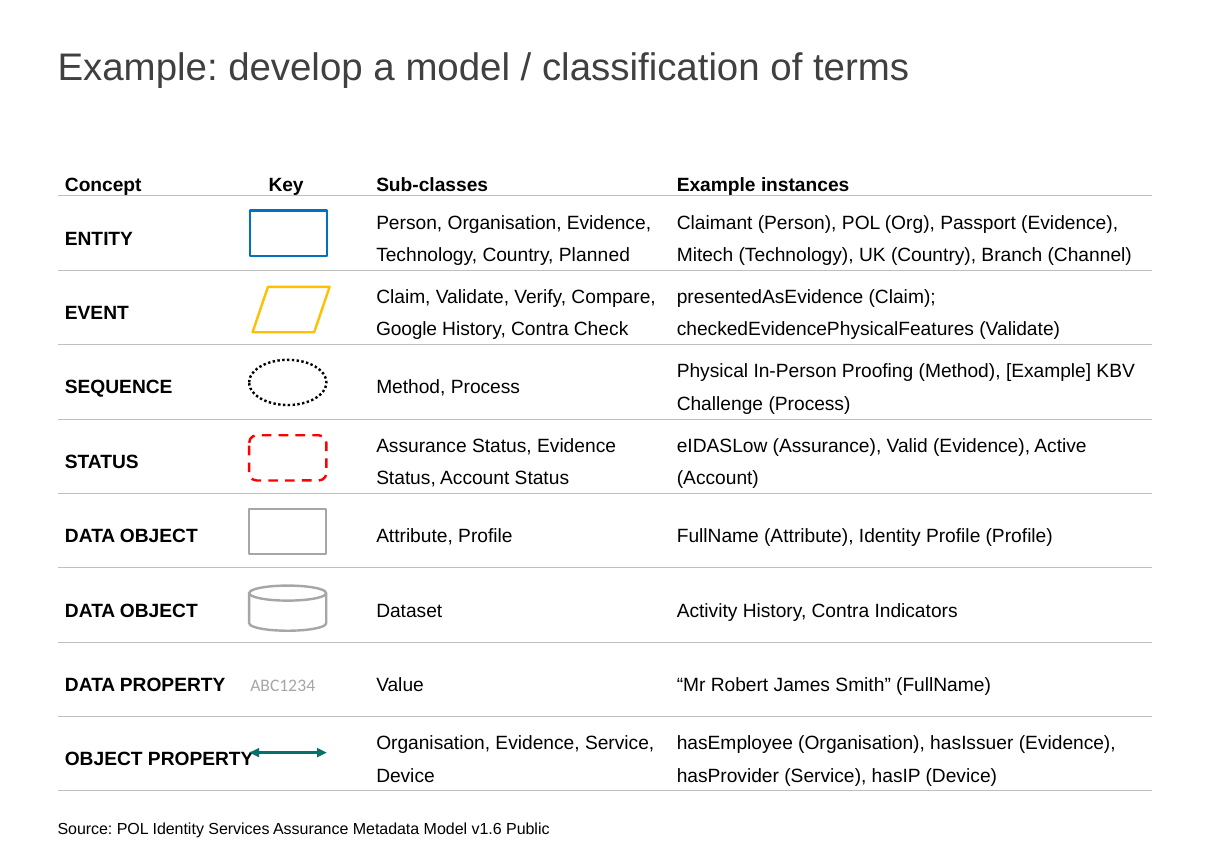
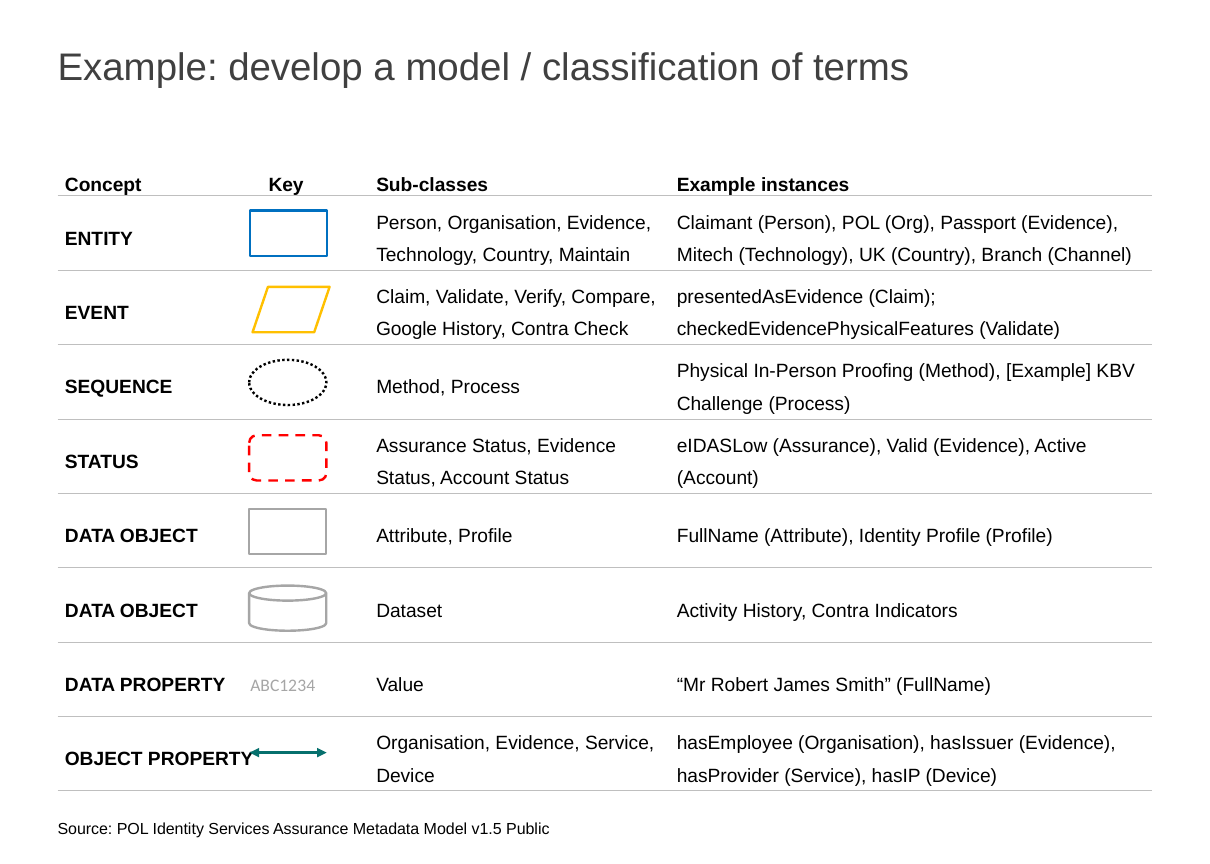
Planned: Planned -> Maintain (595, 255)
v1.6: v1.6 -> v1.5 (487, 829)
